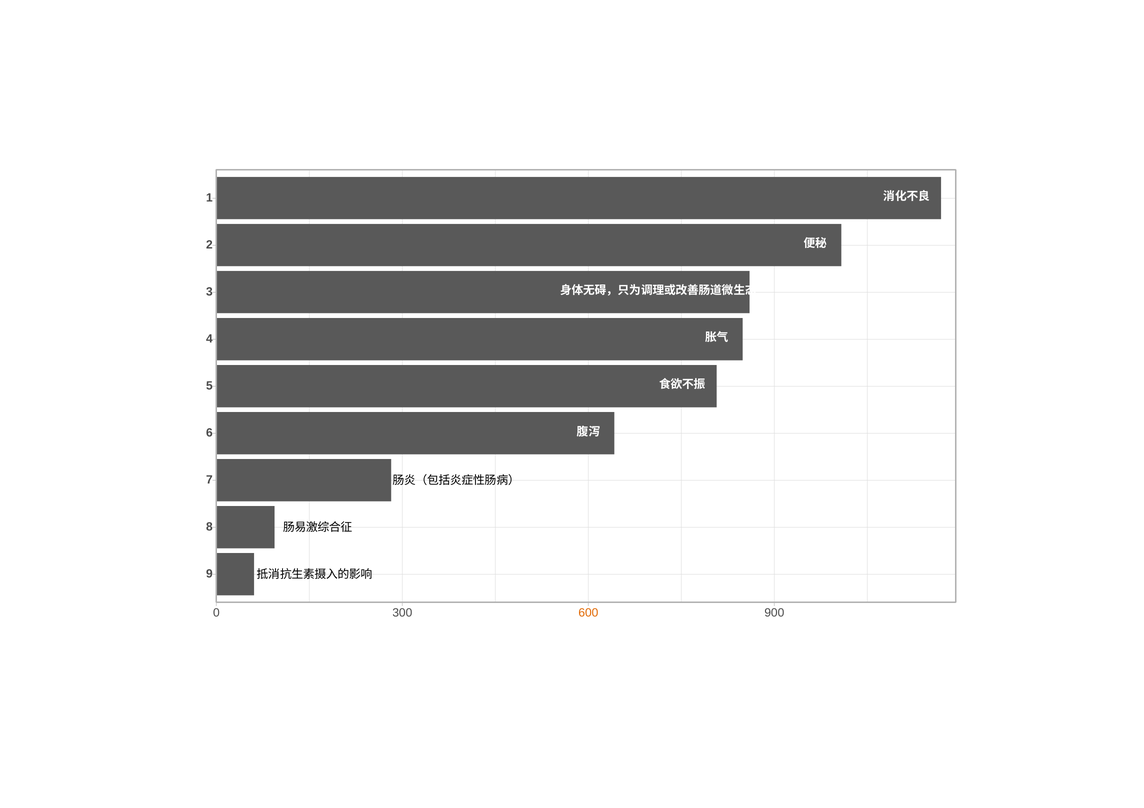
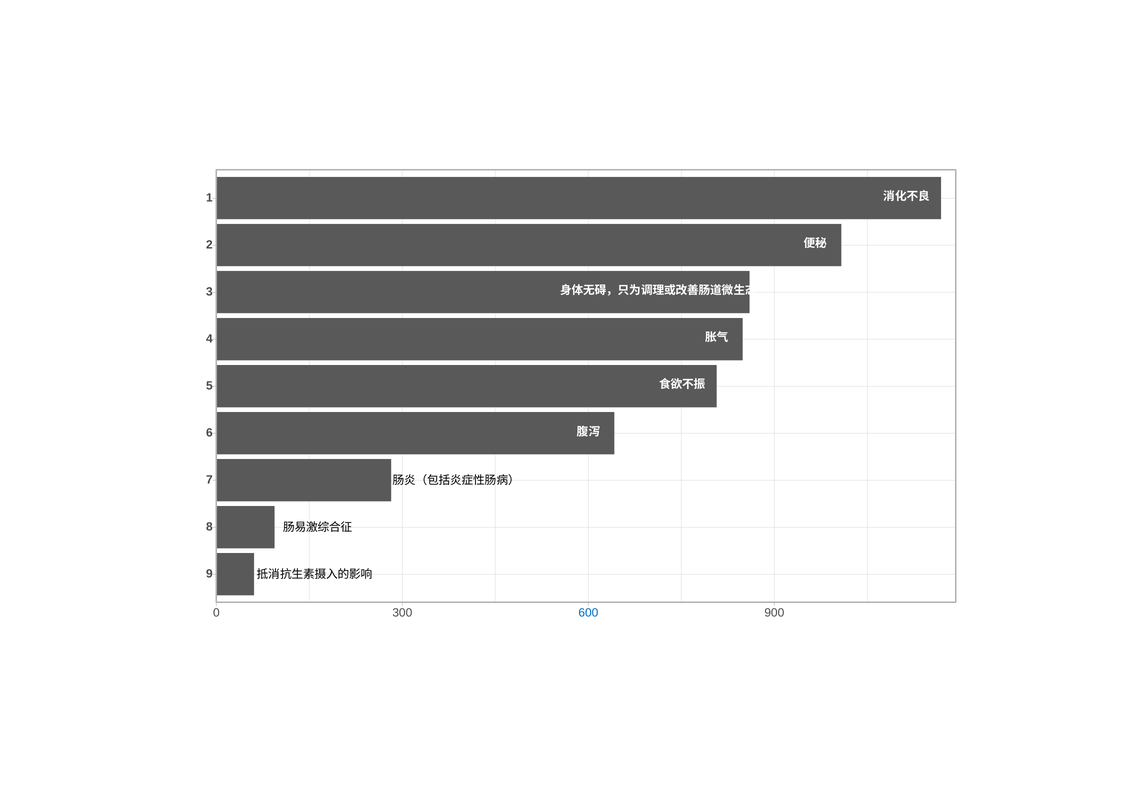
600 colour: orange -> blue (588, 614)
